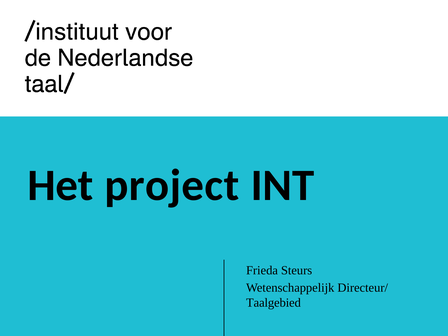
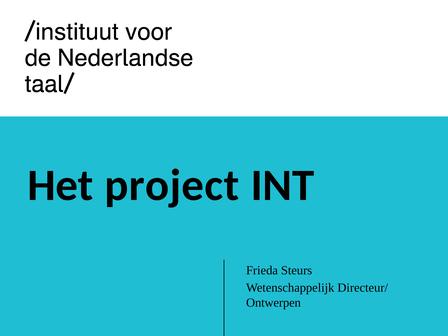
Taalgebied: Taalgebied -> Ontwerpen (273, 303)
